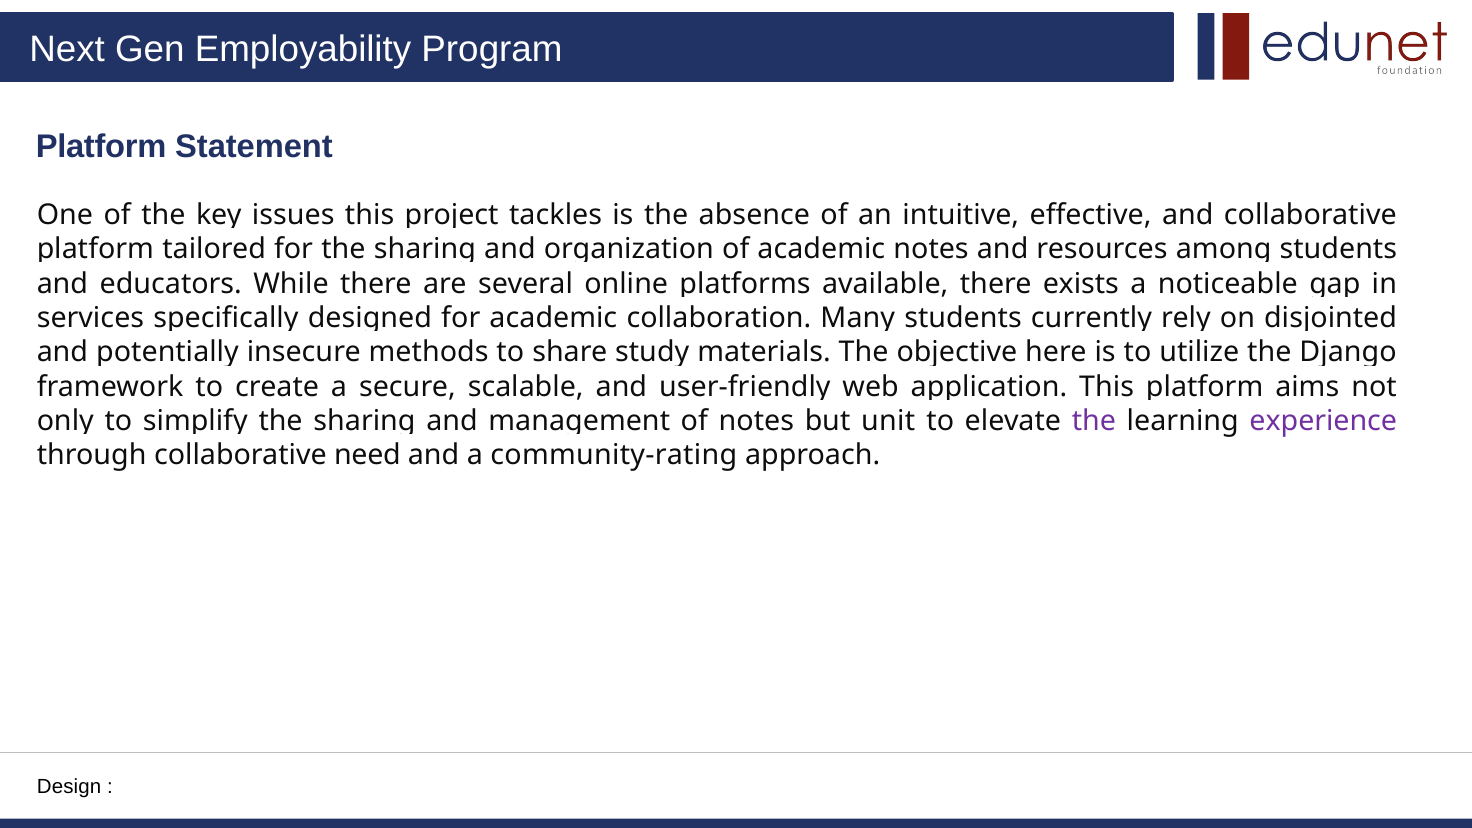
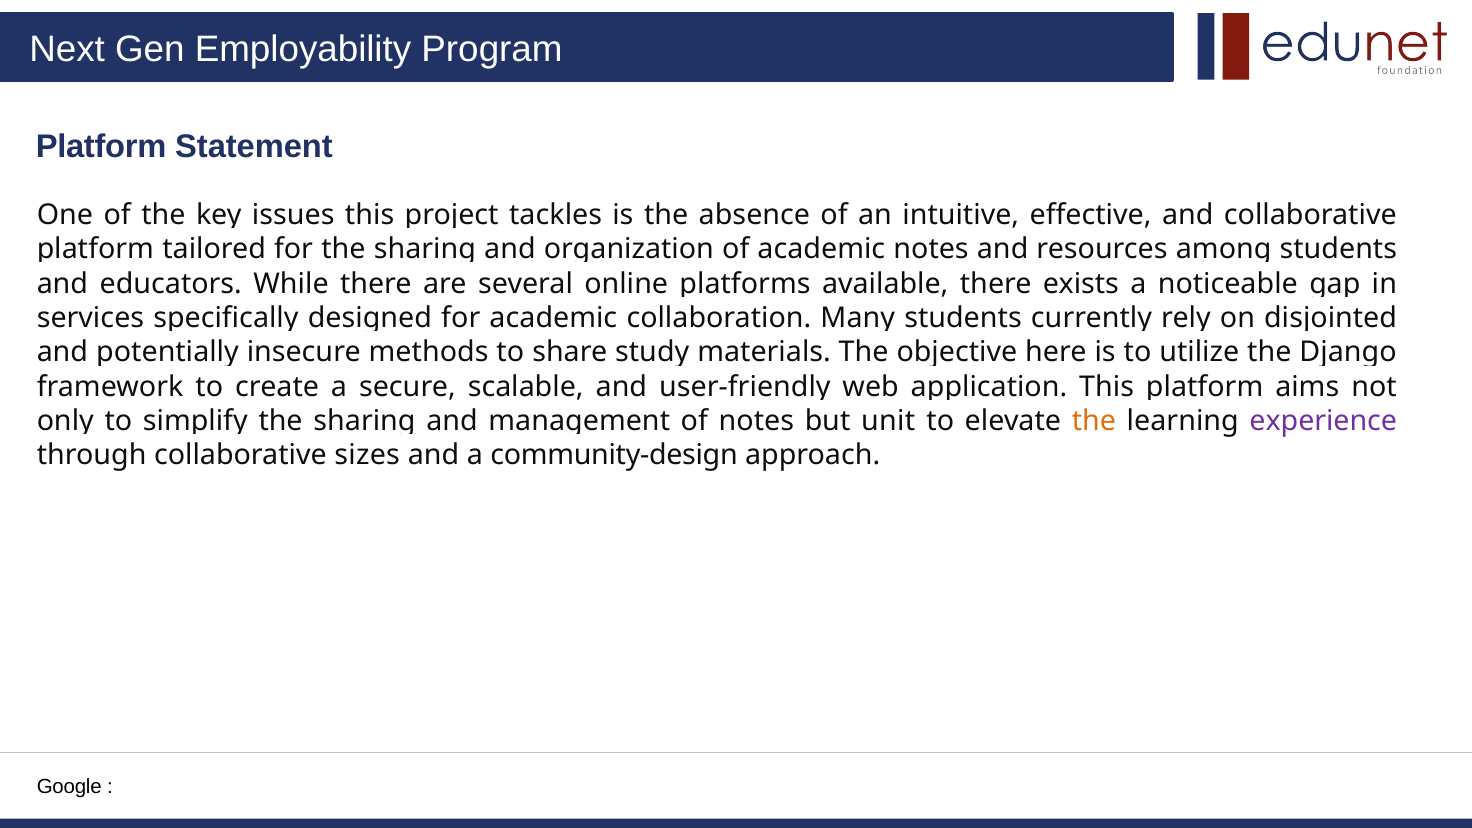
the colour: purple -> orange (1094, 421)
need: need -> sizes (367, 456)
community-rating: community-rating -> community-design (614, 456)
Design: Design -> Google (69, 787)
